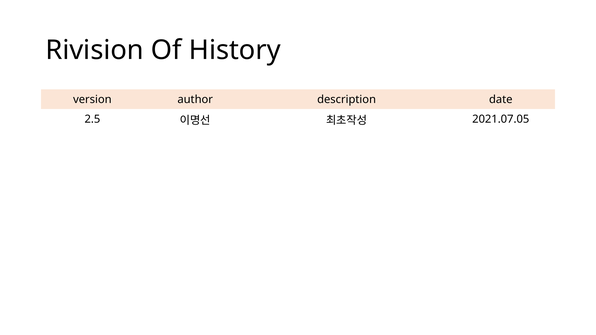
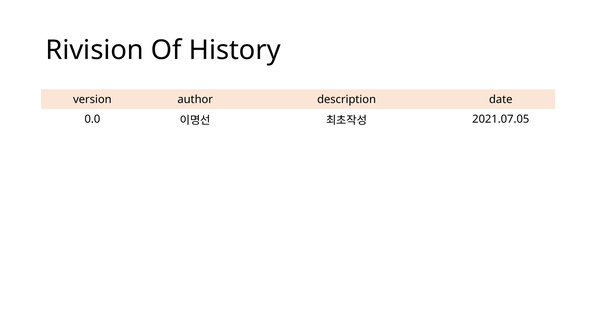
2.5: 2.5 -> 0.0 (92, 119)
